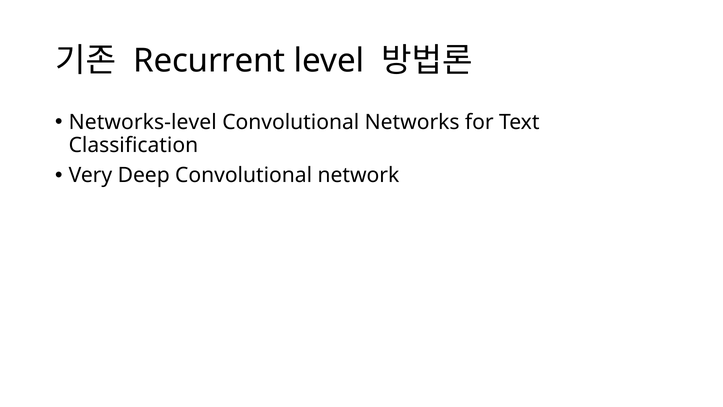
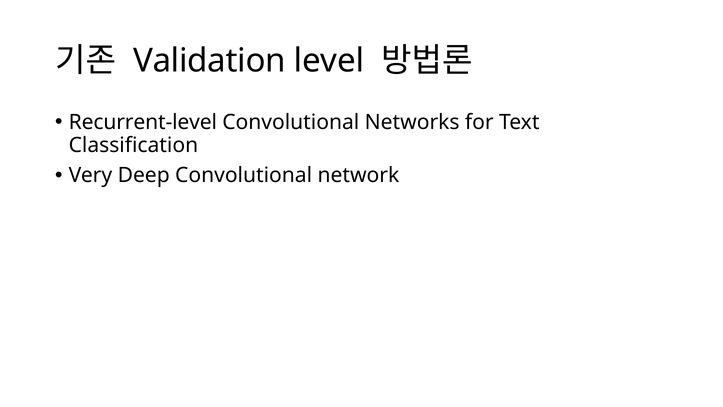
Recurrent: Recurrent -> Validation (209, 61)
Networks-level: Networks-level -> Recurrent-level (143, 122)
